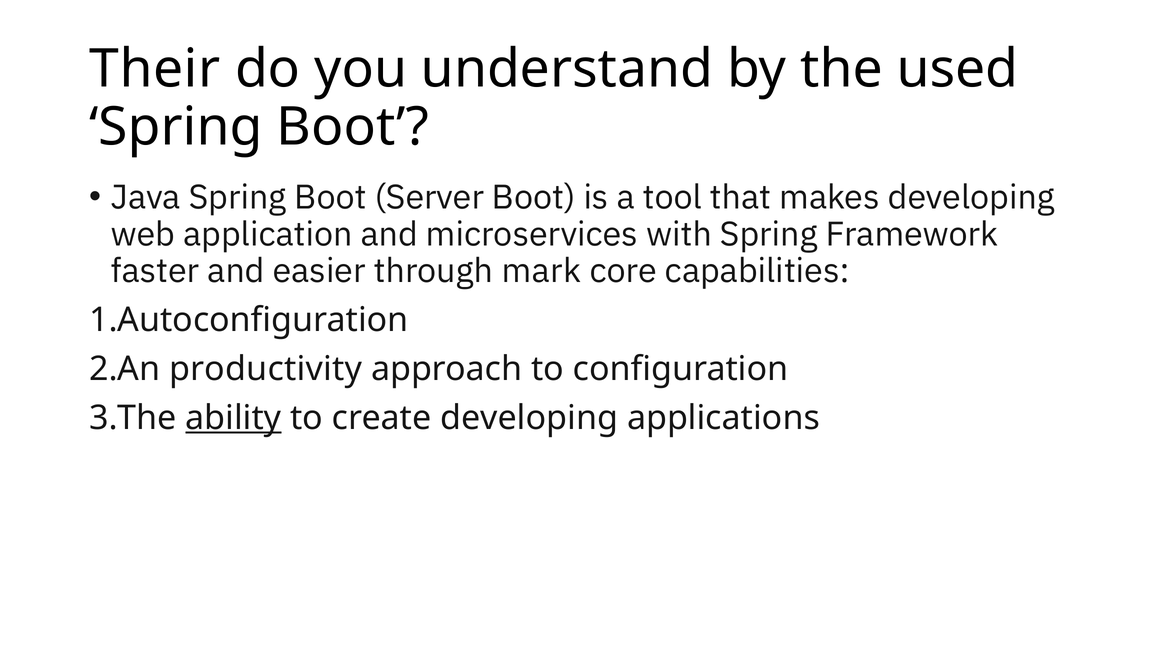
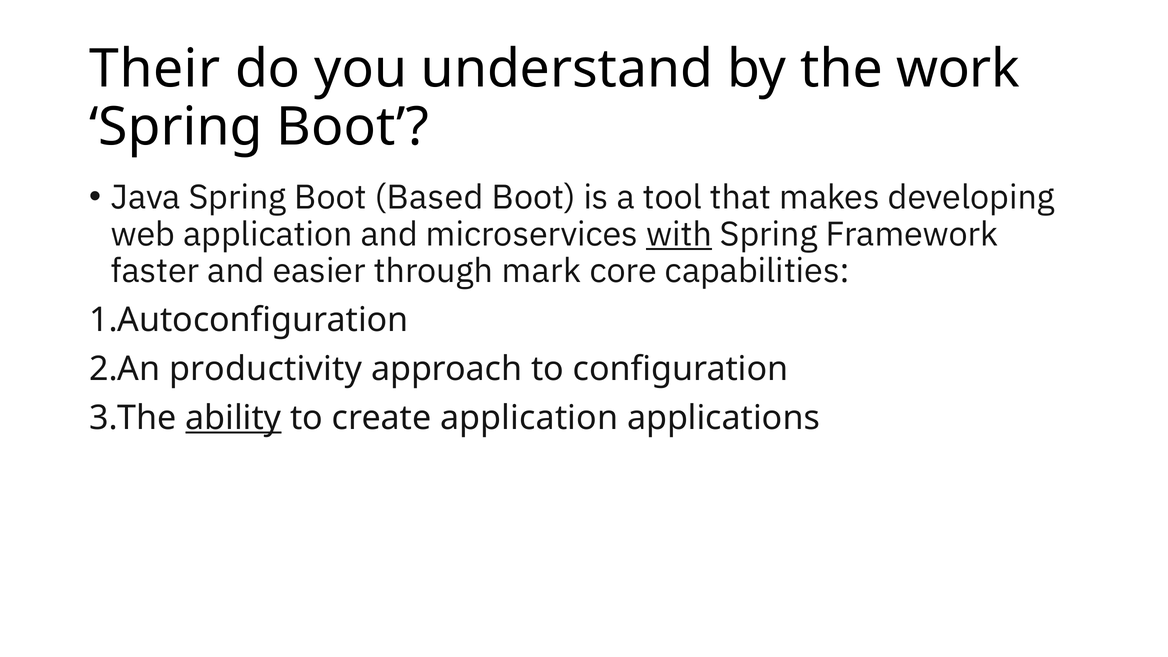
used: used -> work (958, 69)
Server: Server -> Based (429, 197)
with underline: none -> present (679, 234)
create developing: developing -> application (529, 418)
